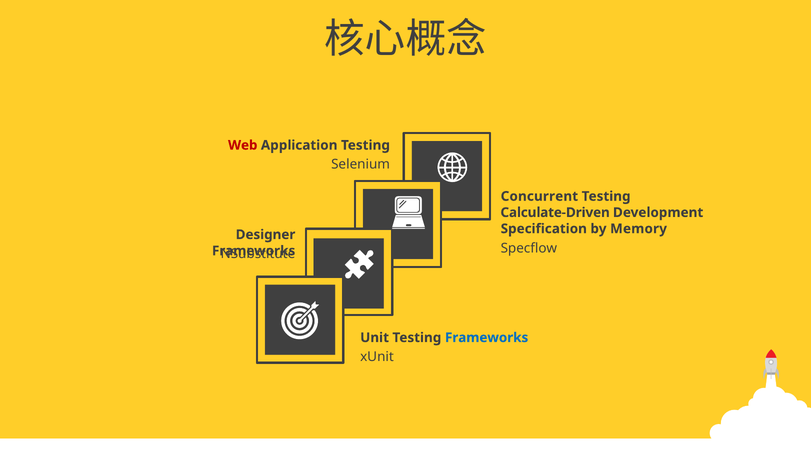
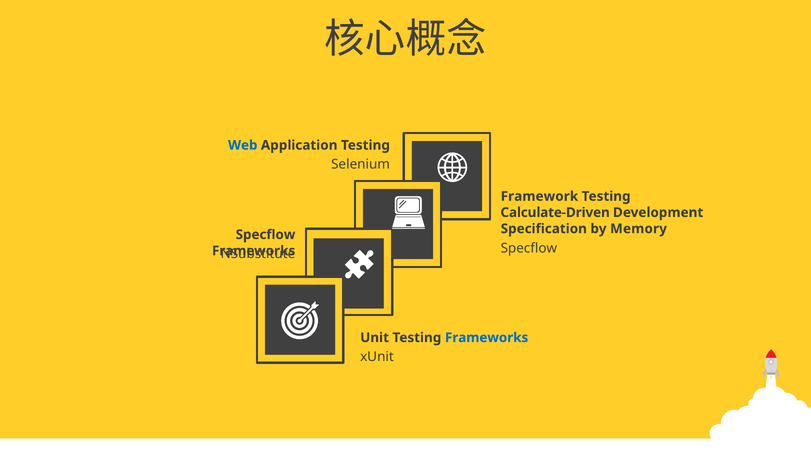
Web colour: red -> blue (243, 145)
Concurrent: Concurrent -> Framework (539, 196)
Designer: Designer -> Specflow (265, 235)
